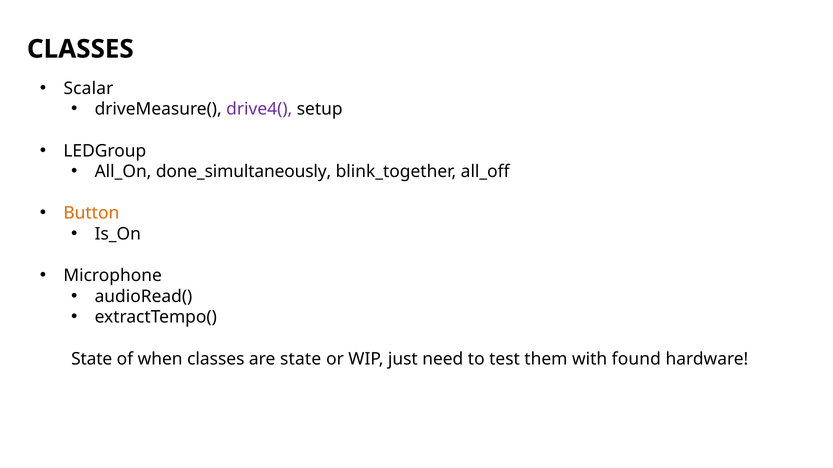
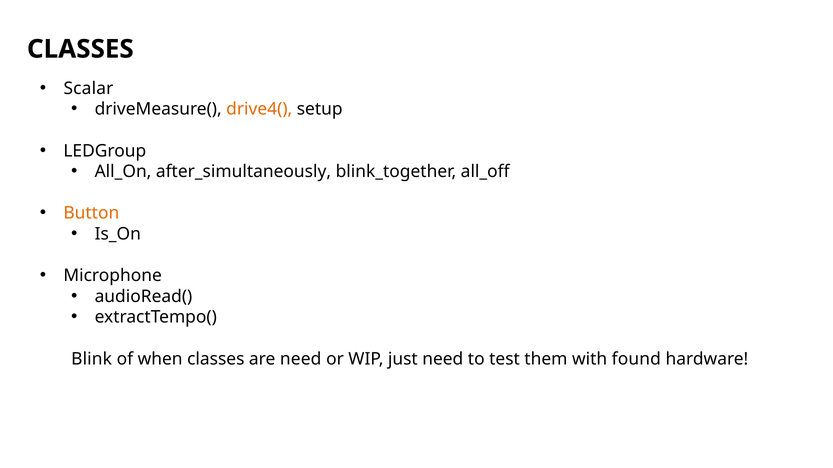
drive4( colour: purple -> orange (259, 109)
done_simultaneously: done_simultaneously -> after_simultaneously (243, 172)
State: State -> Blink (92, 359)
are state: state -> need (301, 359)
